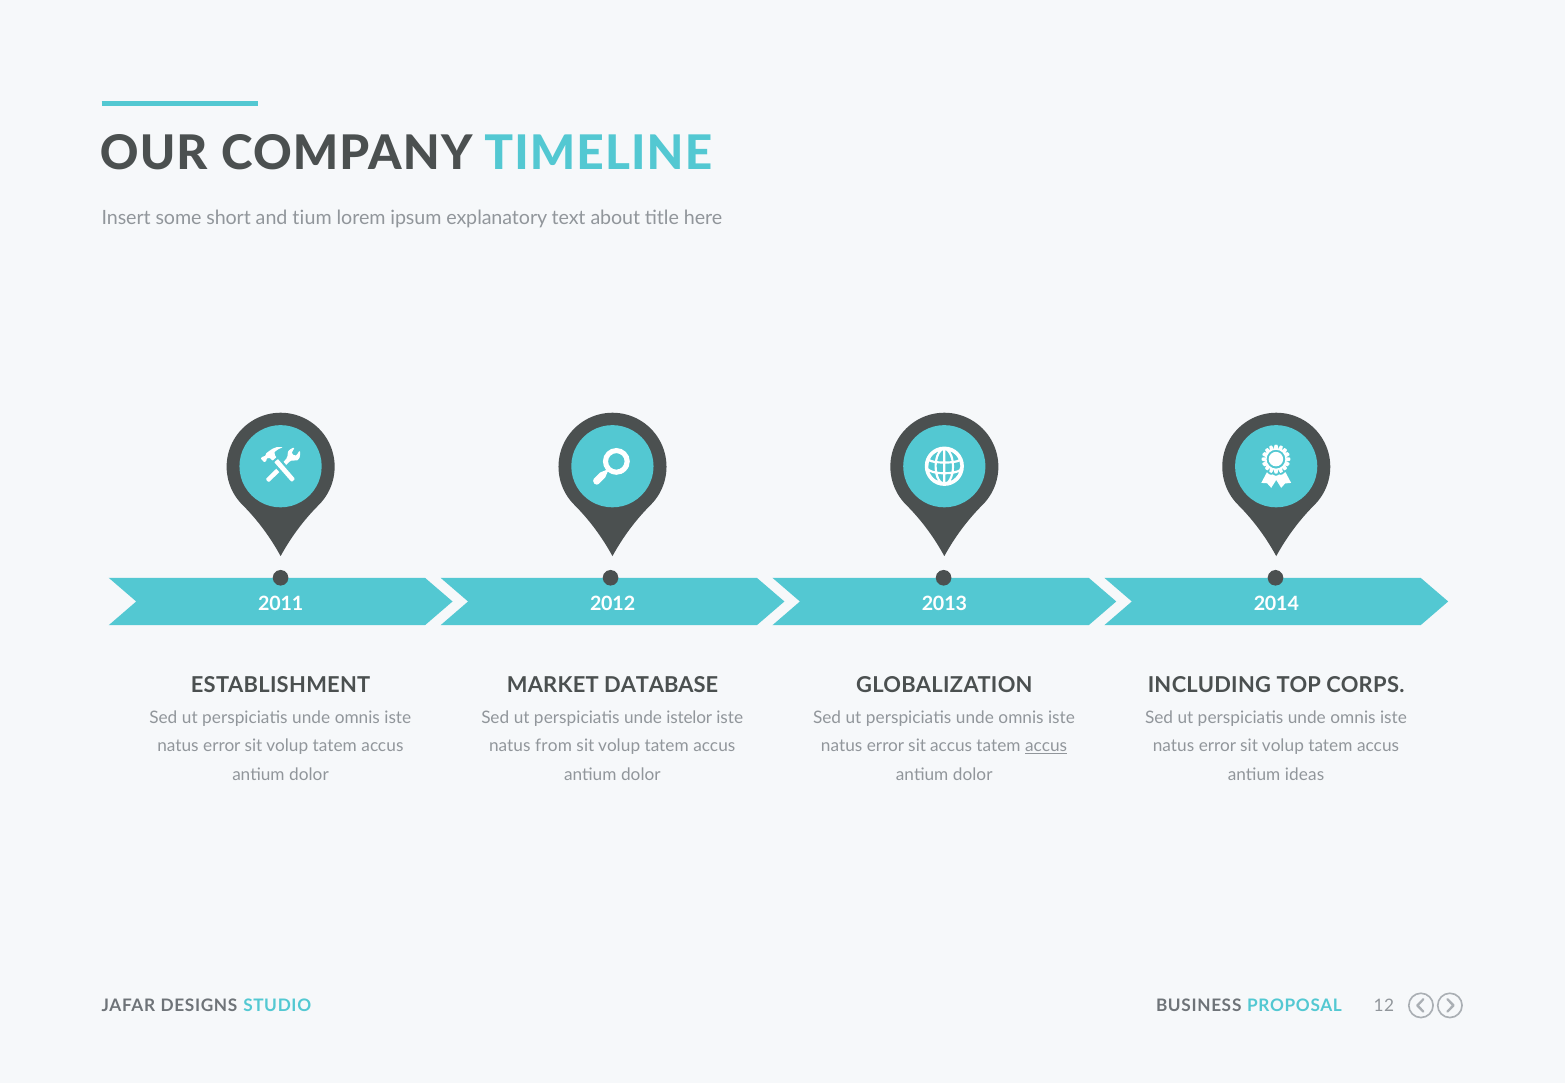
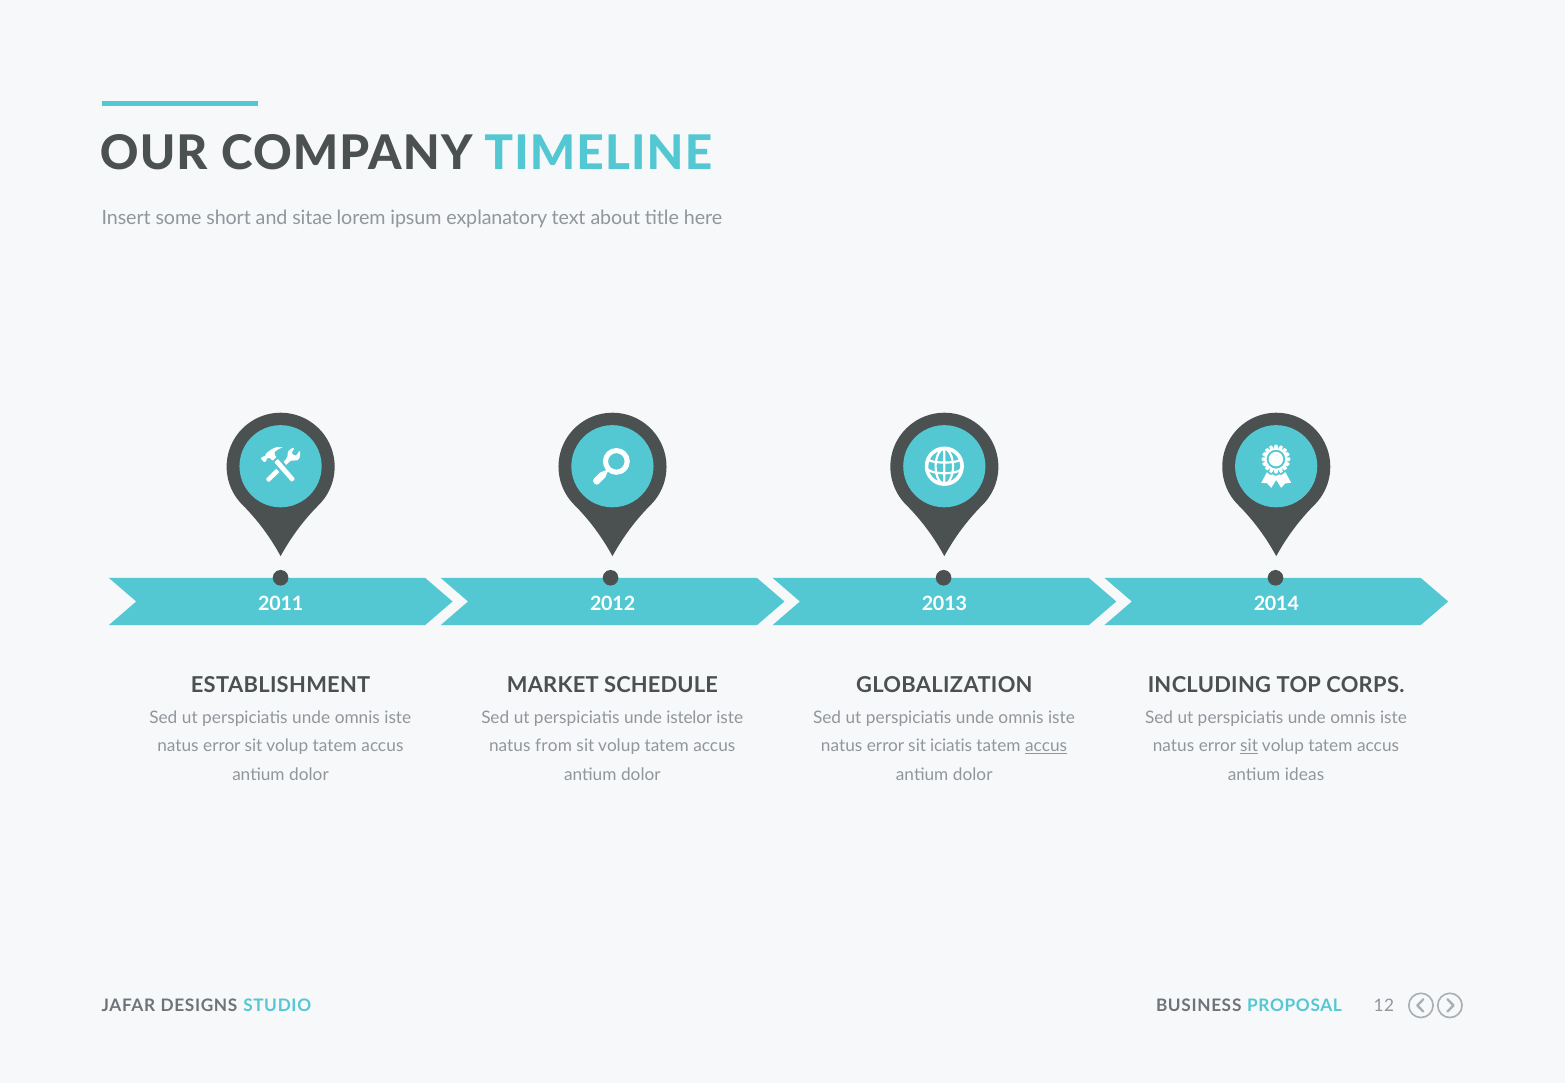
tium: tium -> sitae (312, 218)
DATABASE: DATABASE -> SCHEDULE (661, 686)
sit accus: accus -> iciatis (951, 746)
sit underline: none -> present (1249, 746)
